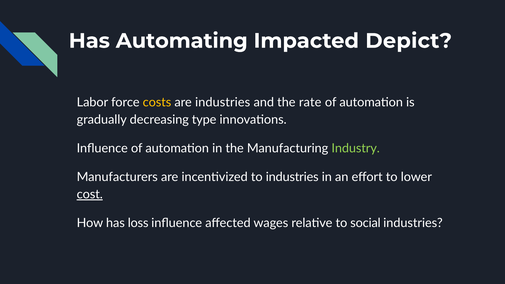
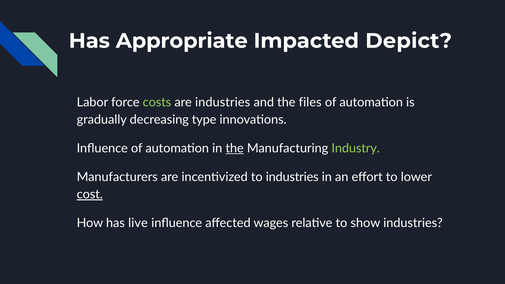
Automating: Automating -> Appropriate (182, 41)
costs colour: yellow -> light green (157, 102)
rate: rate -> files (310, 102)
the underline: none -> present (235, 148)
loss: loss -> live (138, 223)
social: social -> show (365, 223)
